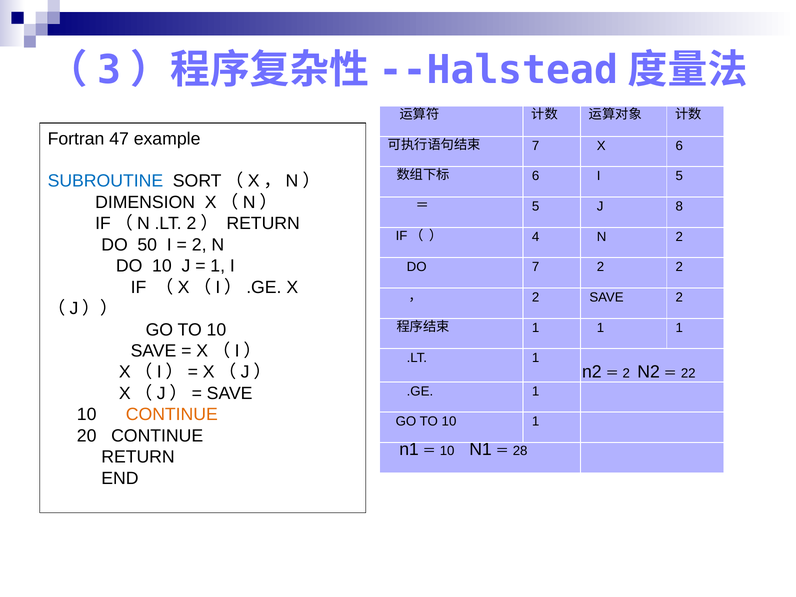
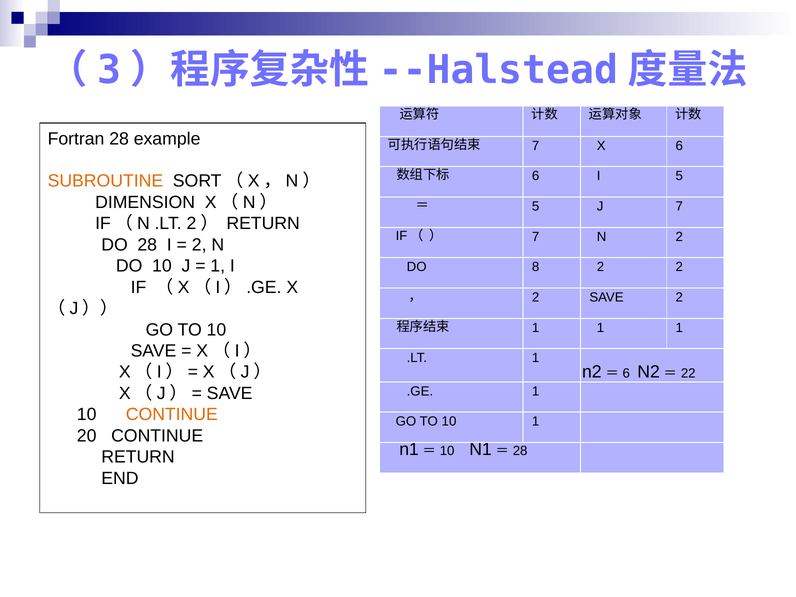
Fortran 47: 47 -> 28 (119, 139)
SUBROUTINE colour: blue -> orange (105, 181)
J 8: 8 -> 7 (679, 206)
4: 4 -> 7 (536, 237)
DO 50: 50 -> 28 (147, 245)
DO 7: 7 -> 8 (536, 267)
2: 2 -> 6 (626, 374)
